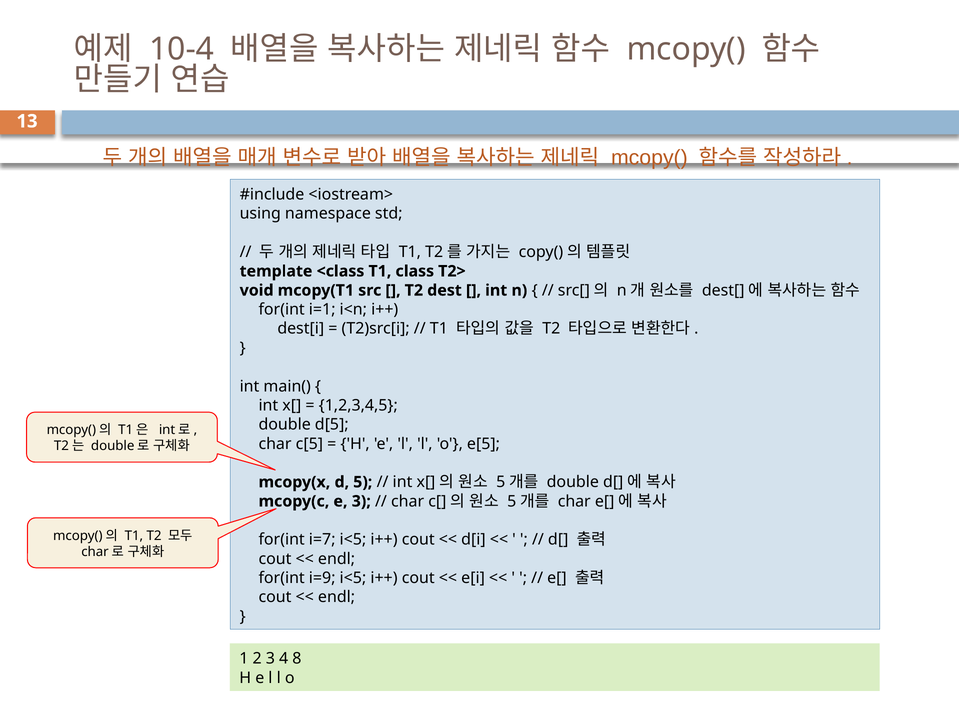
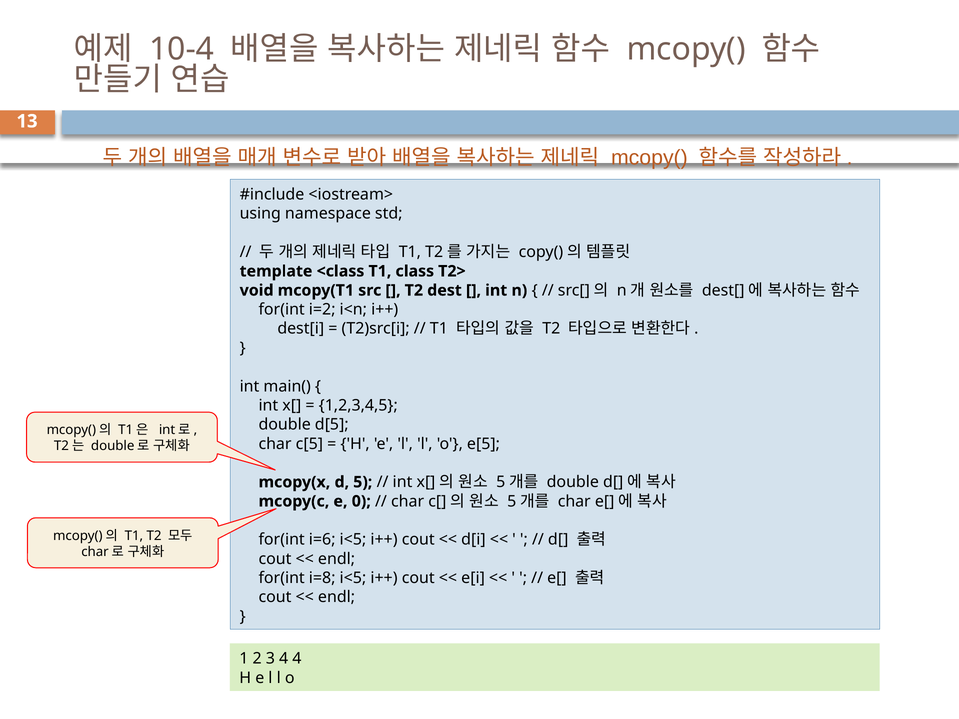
i=1: i=1 -> i=2 (322, 310)
e 3: 3 -> 0 (361, 501)
i=7: i=7 -> i=6 (322, 540)
i=9: i=9 -> i=8 (322, 578)
4 8: 8 -> 4 (297, 659)
